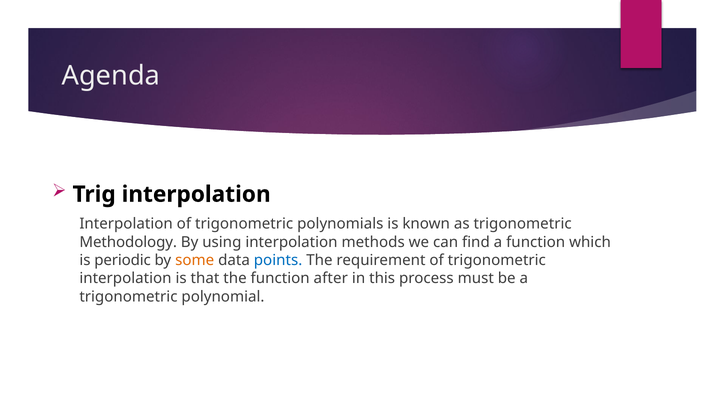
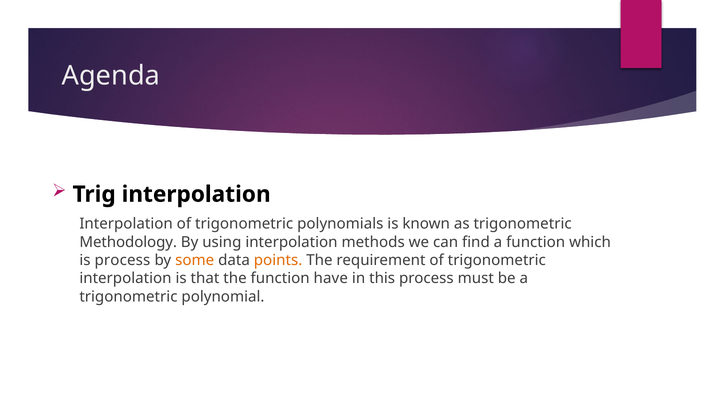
is periodic: periodic -> process (122, 260)
points colour: blue -> orange (278, 260)
after: after -> have (331, 278)
